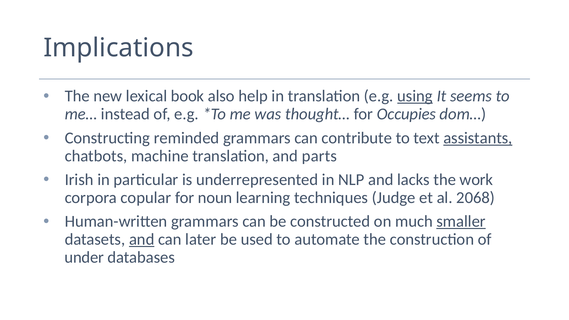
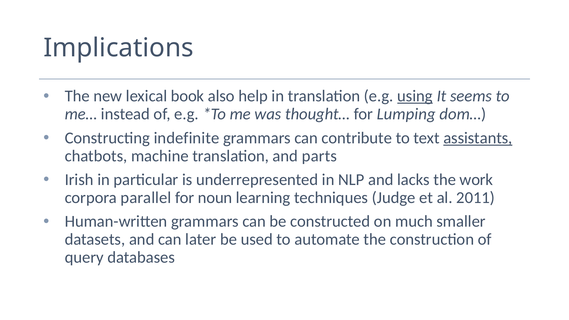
Occupies: Occupies -> Lumping (406, 114)
reminded: reminded -> indefinite (186, 138)
copular: copular -> parallel (146, 198)
2068: 2068 -> 2011 (476, 198)
smaller underline: present -> none (461, 222)
and underline: present -> none (142, 239)
under: under -> query (84, 257)
